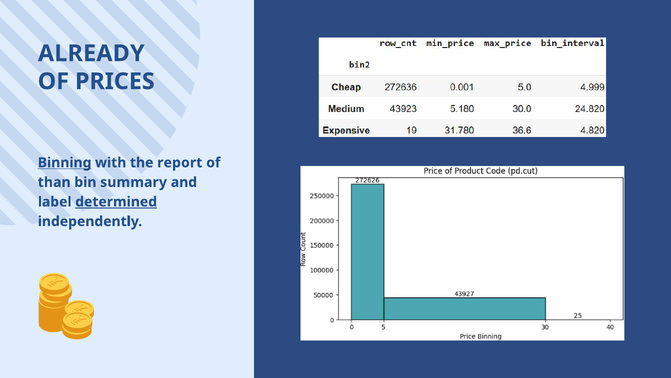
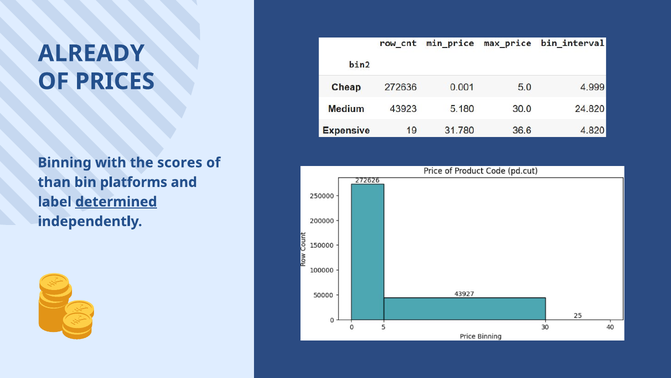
Binning underline: present -> none (65, 162)
report: report -> scores (180, 162)
summary: summary -> platforms (134, 182)
